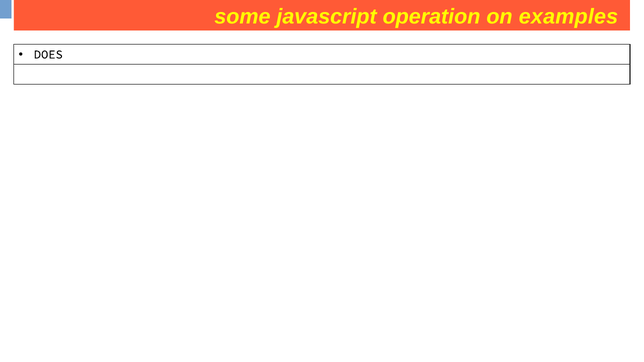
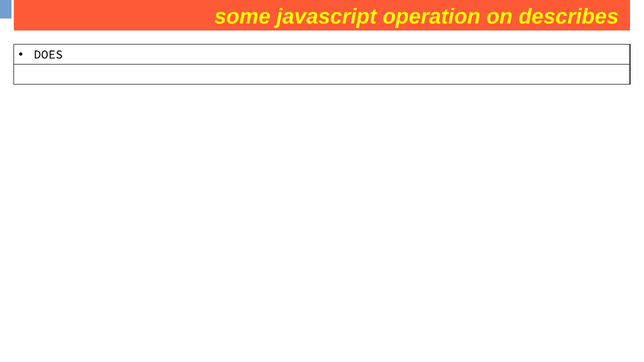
examples: examples -> describes (569, 17)
